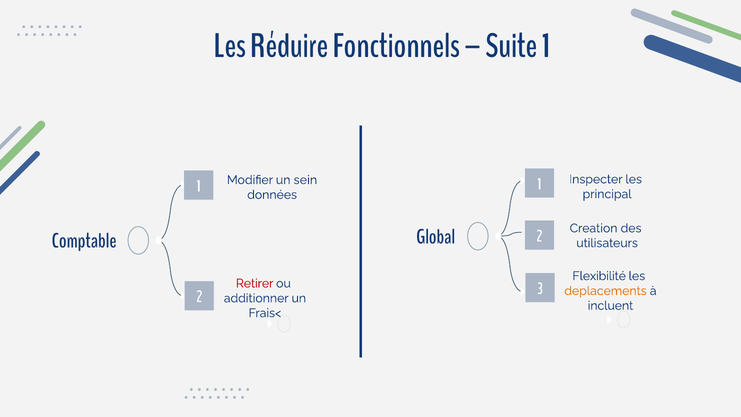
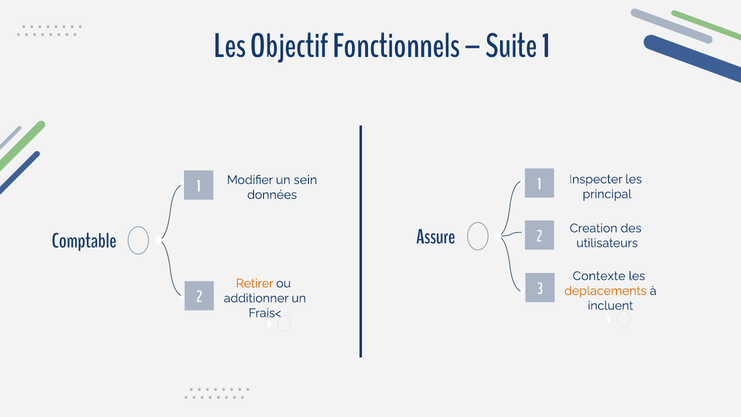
Réduire: Réduire -> Objectif (289, 46)
Global: Global -> Assure (436, 237)
Flexibilité: Flexibilité -> Contexte (599, 276)
Retirer colour: red -> orange (255, 283)
